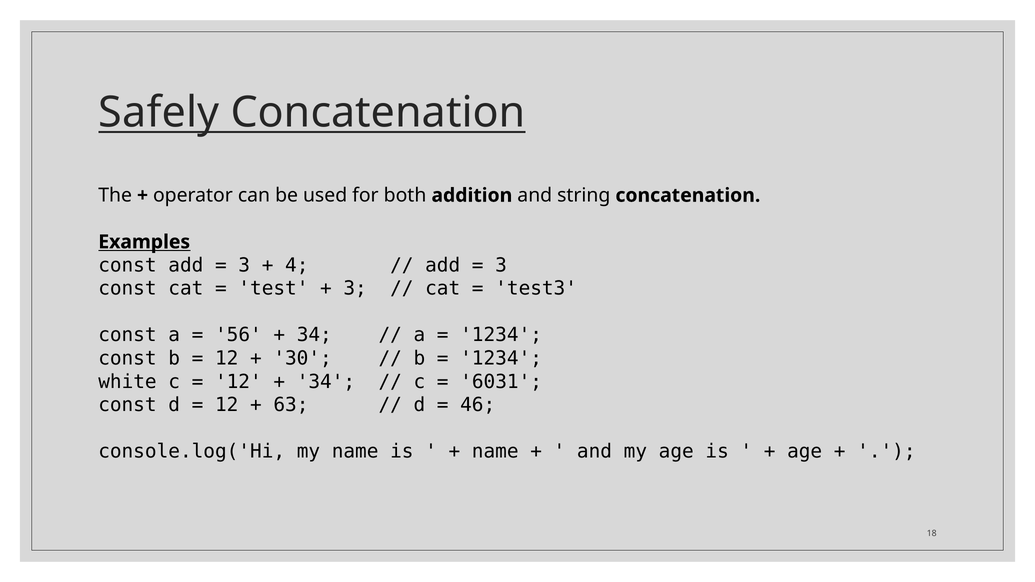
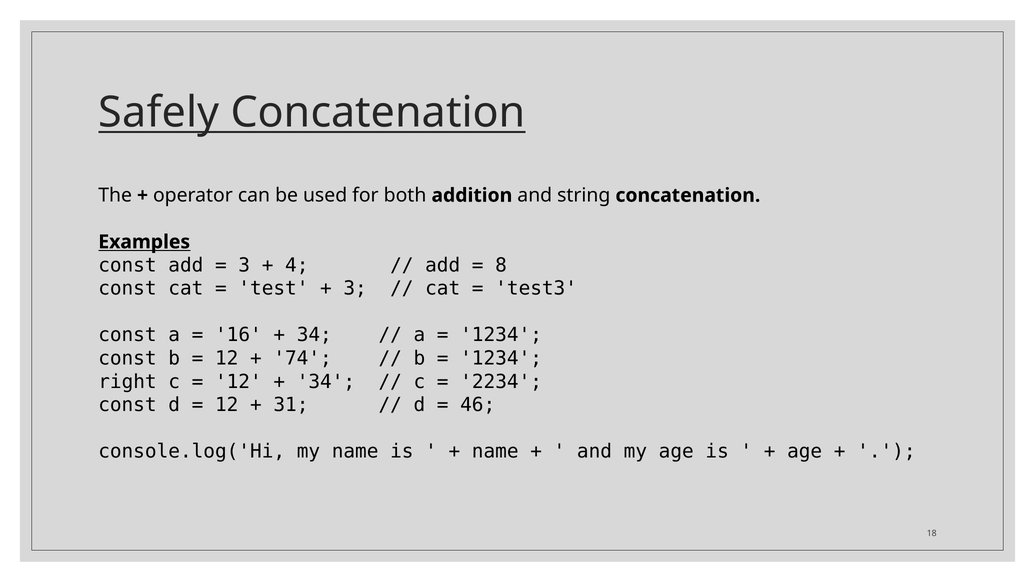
3: 3 -> 8 (501, 265)
56: 56 -> 16 (238, 335)
30: 30 -> 74 (303, 358)
white: white -> right (127, 382)
6031: 6031 -> 2234 (501, 382)
63: 63 -> 31 (291, 405)
